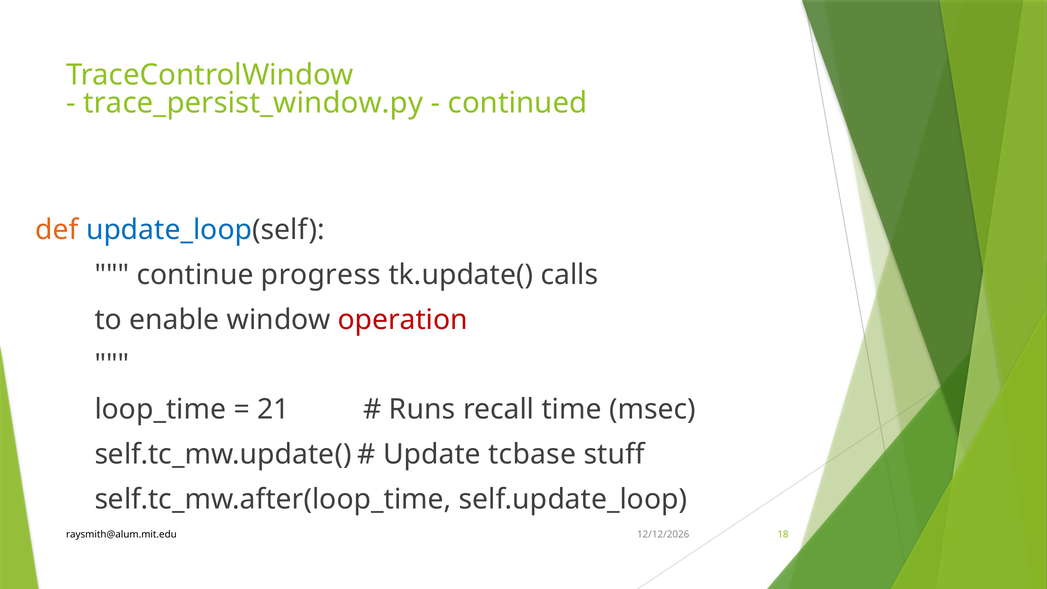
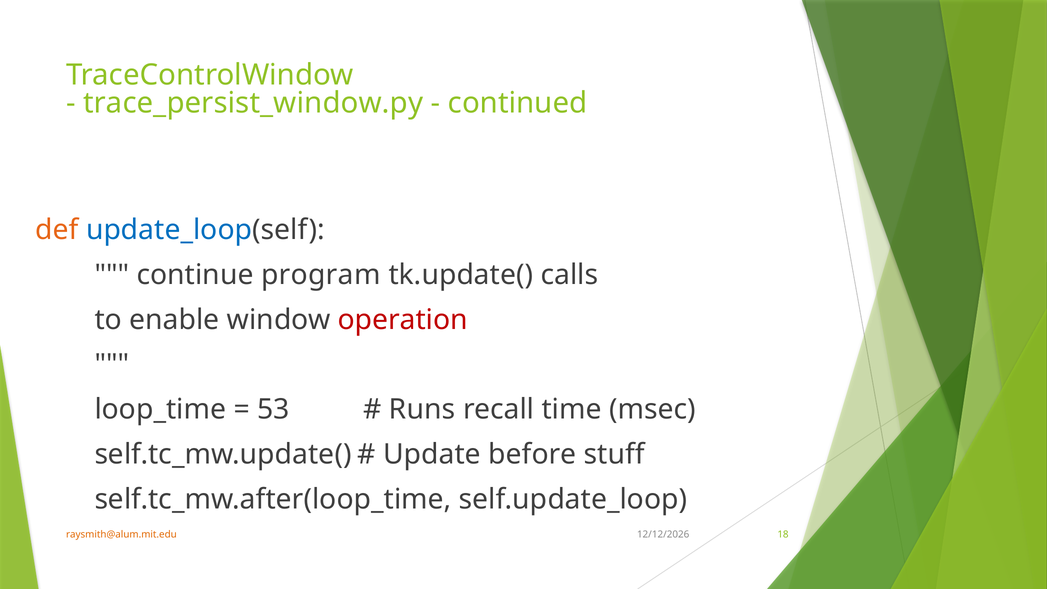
progress: progress -> program (321, 275)
21: 21 -> 53 (273, 410)
tcbase: tcbase -> before (532, 454)
raysmith@alum.mit.edu colour: black -> orange (121, 534)
